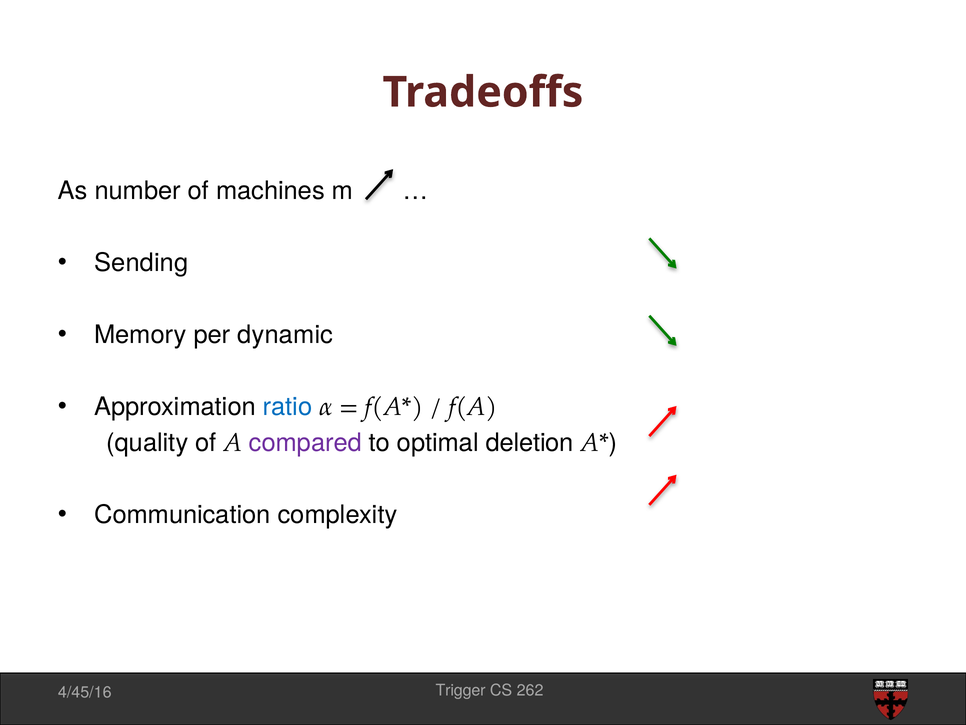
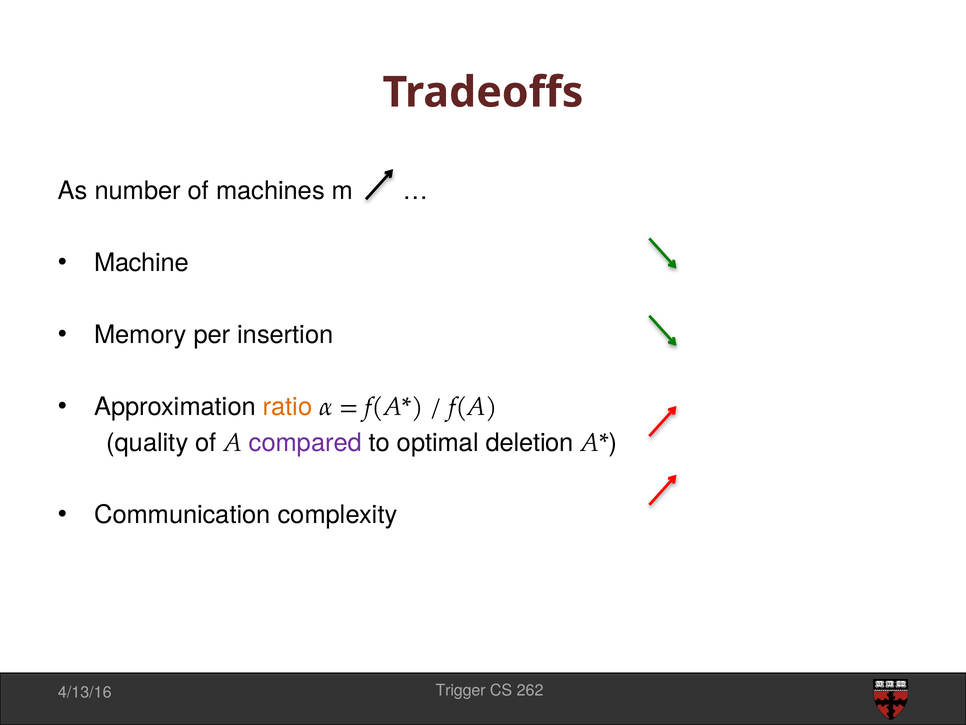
Sending: Sending -> Machine (141, 263)
dynamic: dynamic -> insertion (285, 335)
ratio colour: blue -> orange (288, 407)
4/45/16: 4/45/16 -> 4/13/16 (85, 692)
